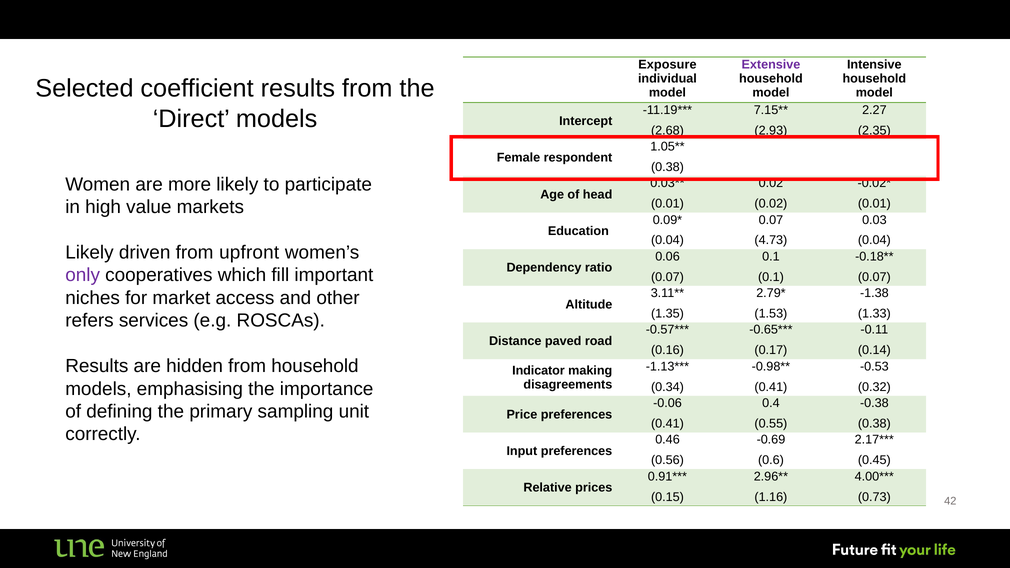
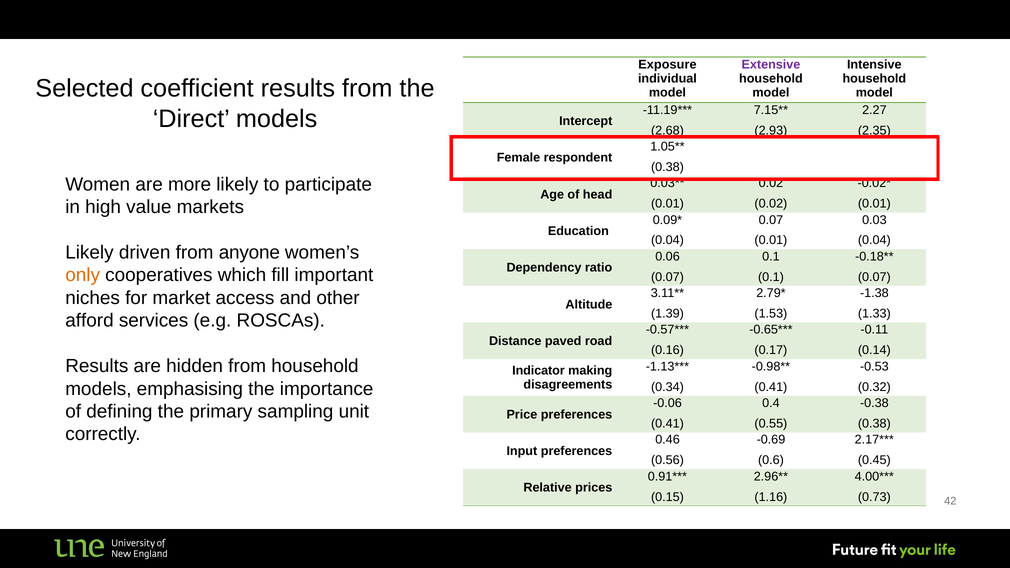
4.73: 4.73 -> 0.01 (771, 240)
upfront: upfront -> anyone (249, 252)
only colour: purple -> orange (83, 275)
1.35: 1.35 -> 1.39 (667, 314)
refers: refers -> afford (89, 321)
